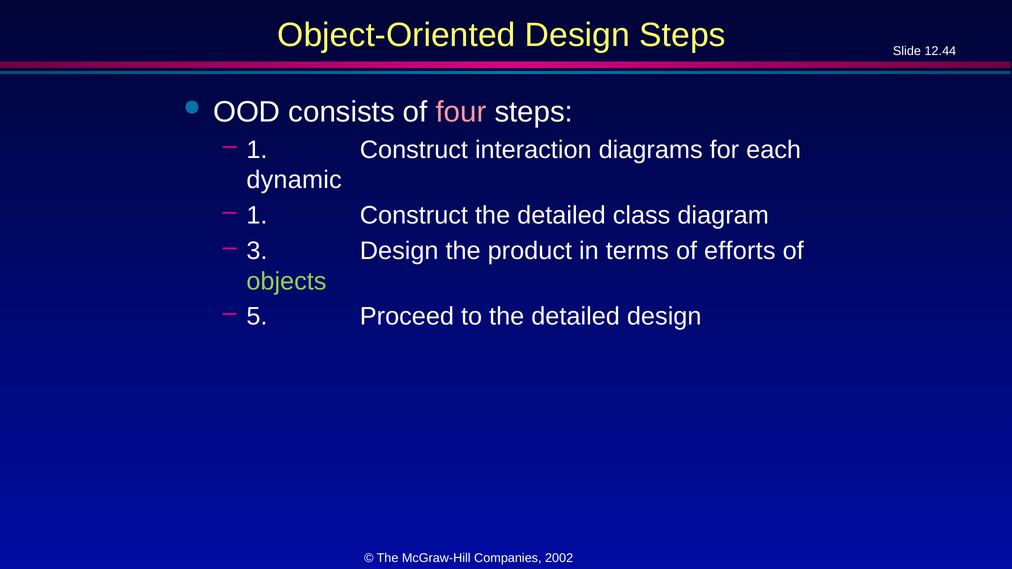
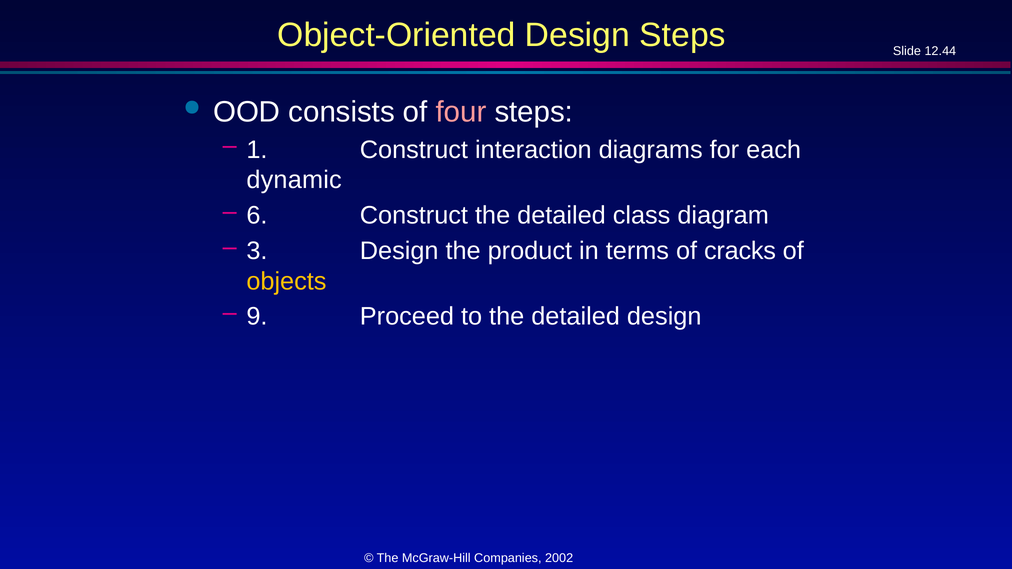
1: 1 -> 6 (257, 216)
efforts: efforts -> cracks (740, 251)
objects colour: light green -> yellow (286, 281)
5: 5 -> 9 (257, 317)
